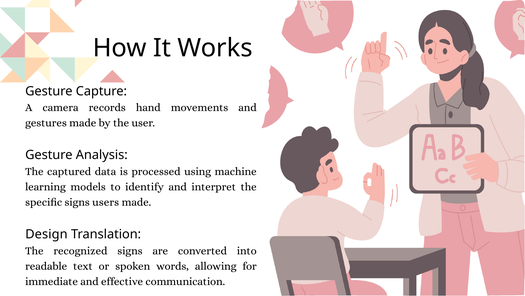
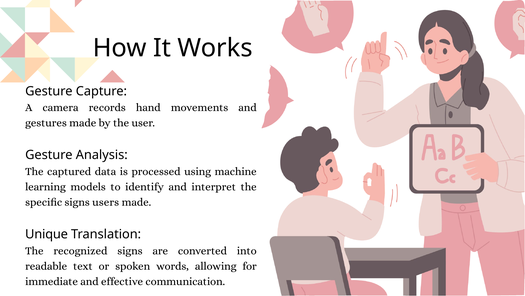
Design: Design -> Unique (47, 234)
